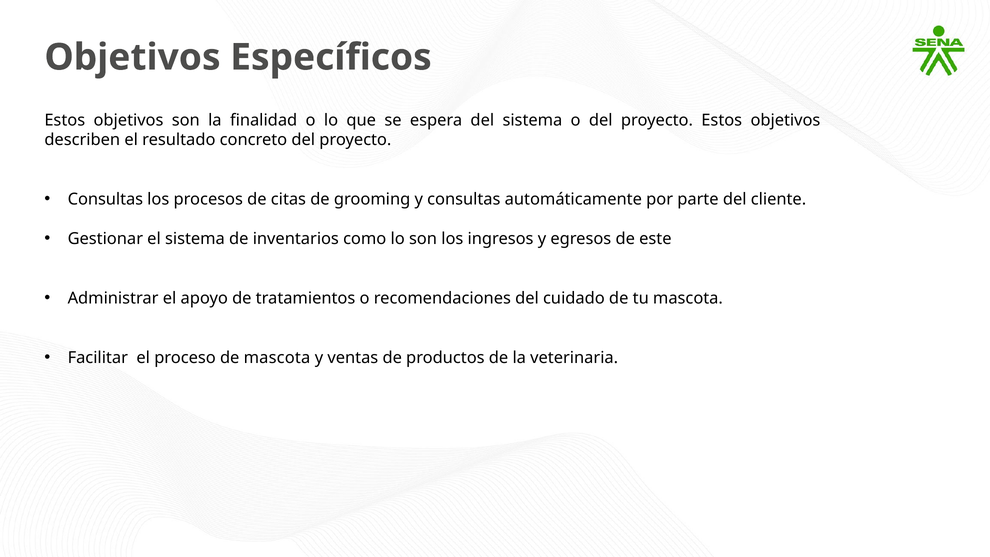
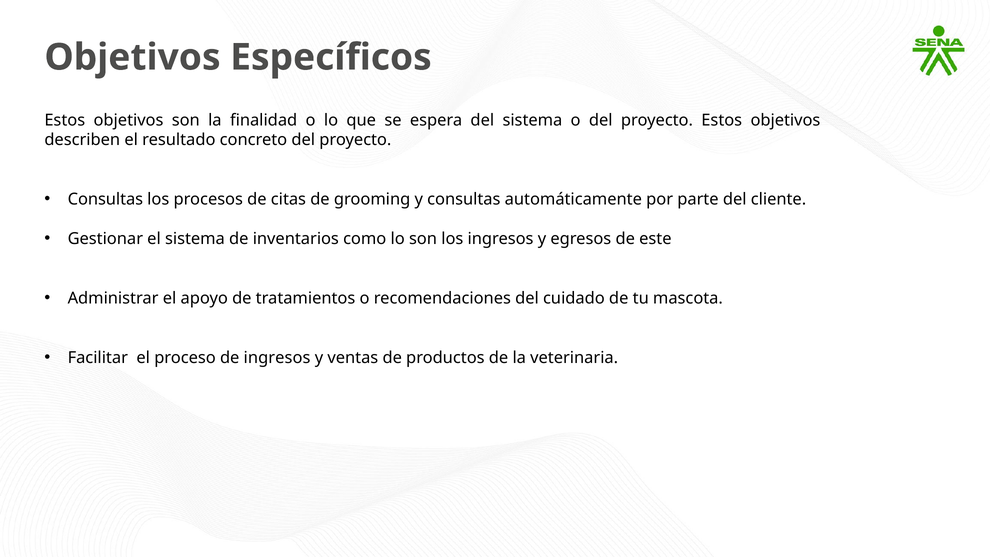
de mascota: mascota -> ingresos (277, 358)
